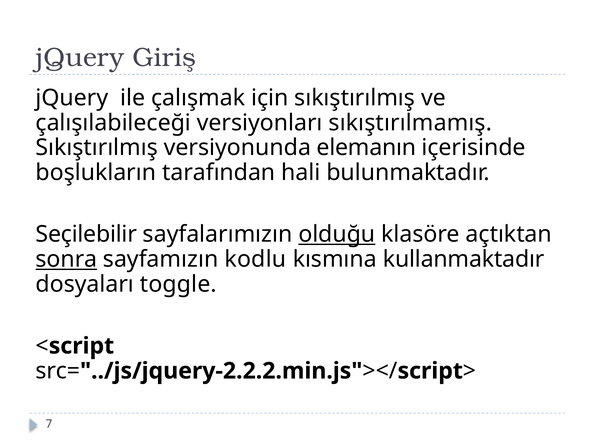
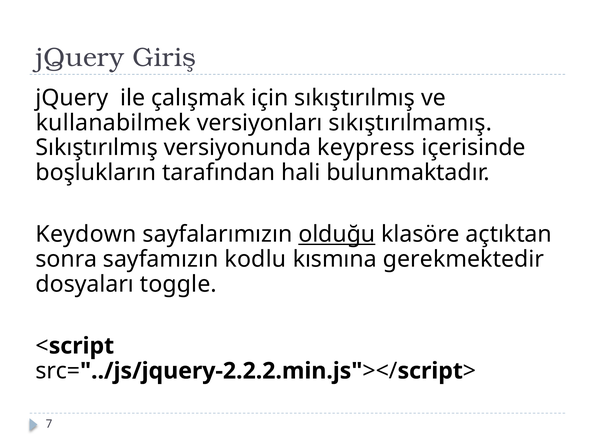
çalışılabileceği: çalışılabileceği -> kullanabilmek (113, 123)
elemanın: elemanın -> keypress (366, 148)
Seçilebilir: Seçilebilir -> Keydown (86, 234)
sonra underline: present -> none (66, 259)
kullanmaktadır: kullanmaktadır -> gerekmektedir (464, 259)
